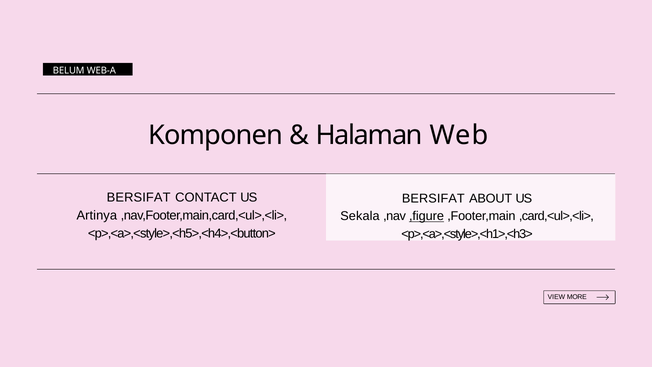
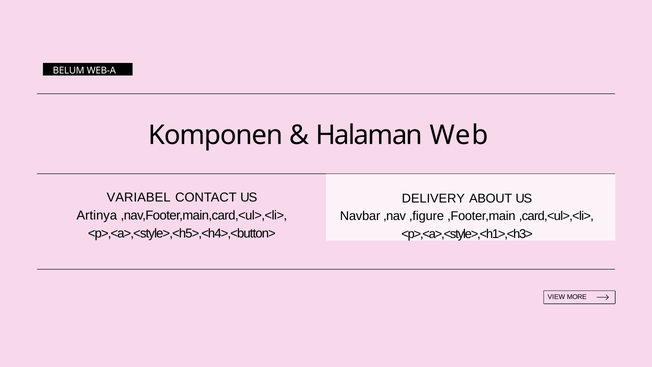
BERSIFAT: BERSIFAT -> VARIABEL (139, 197)
BERSIFAT: BERSIFAT -> DELIVERY (433, 198)
Sekala: Sekala -> Navbar (360, 216)
,figure underline: present -> none (426, 216)
